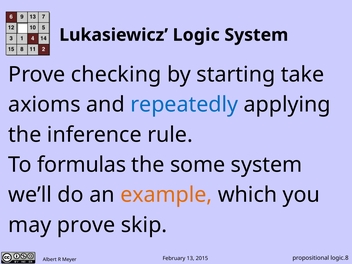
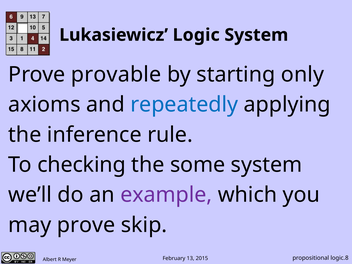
checking: checking -> provable (116, 74)
take: take -> only (303, 74)
formulas: formulas -> checking (82, 165)
example colour: orange -> purple (166, 195)
